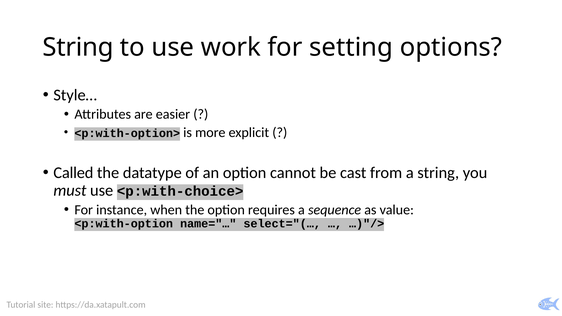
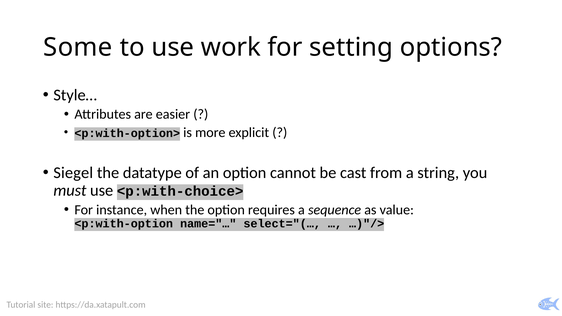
String: String -> Some (78, 47)
Called: Called -> Siegel (73, 173)
